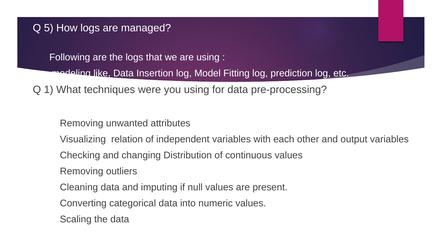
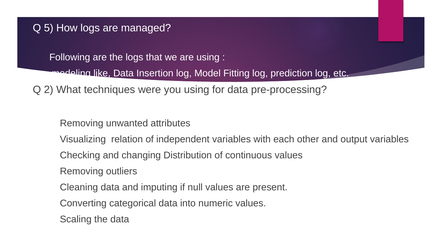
1: 1 -> 2 (49, 90)
